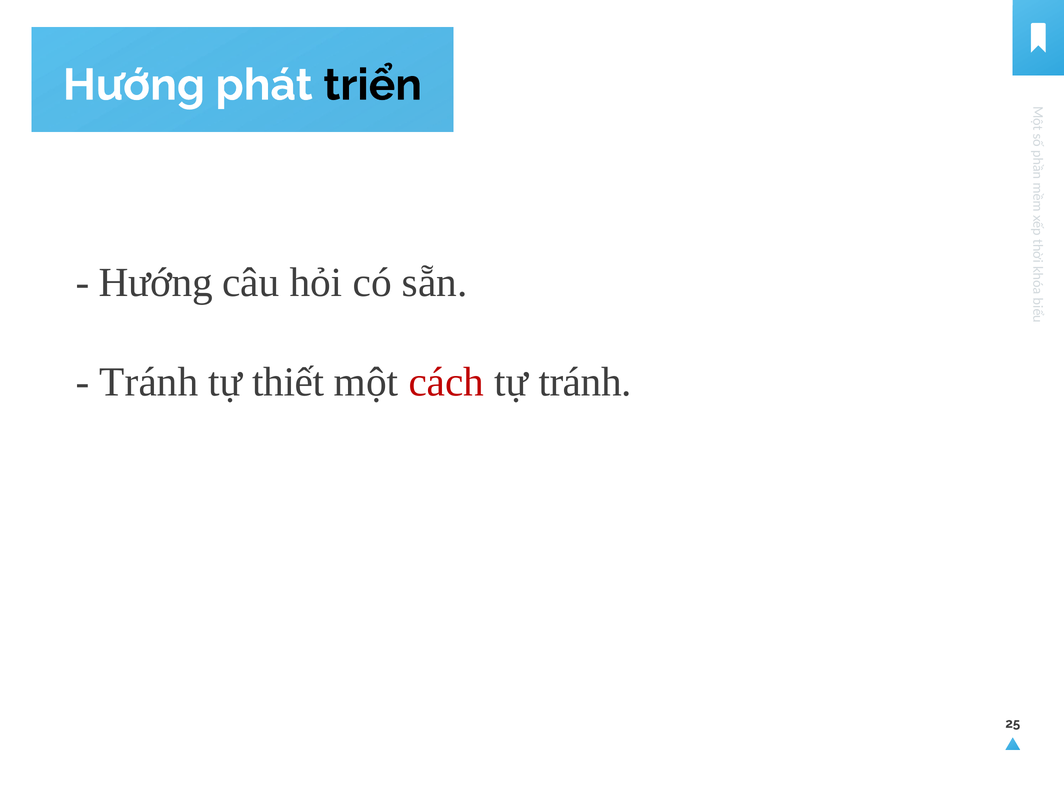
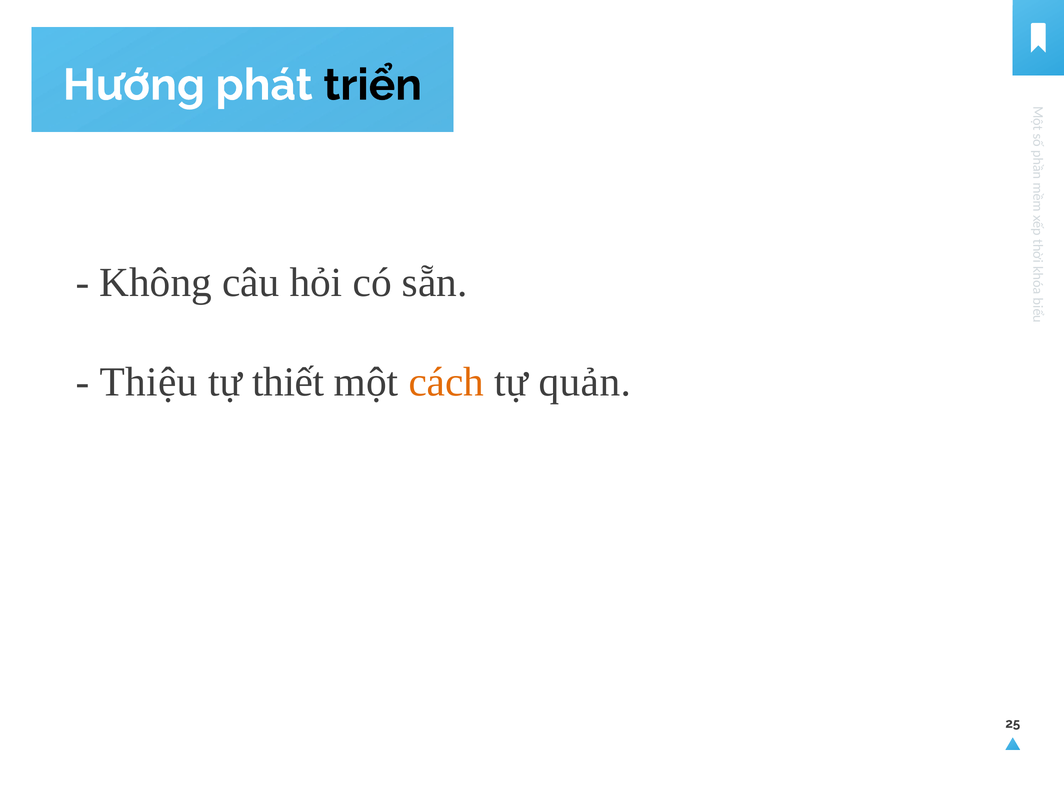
Hướng: Hướng -> Không (156, 283)
Tránh: Tránh -> Thiệu (149, 382)
cách colour: red -> orange (446, 382)
tự tránh: tránh -> quản (585, 382)
